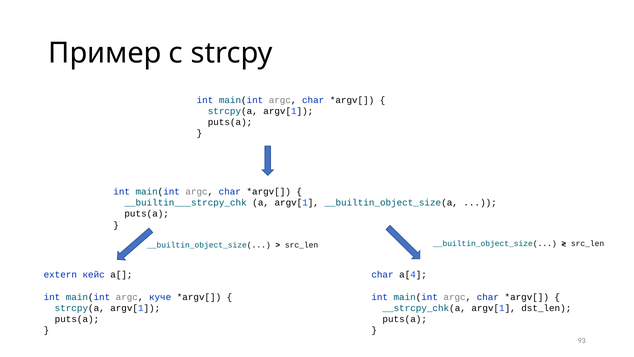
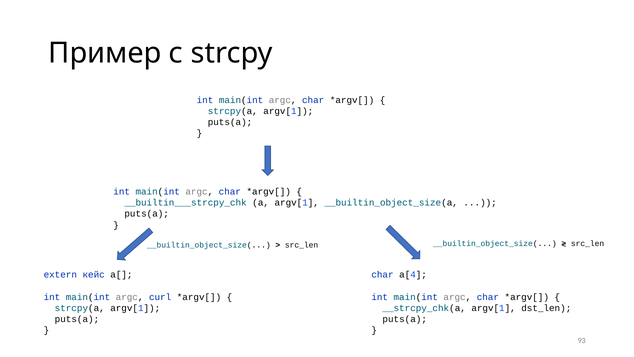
куче: куче -> curl (160, 297)
